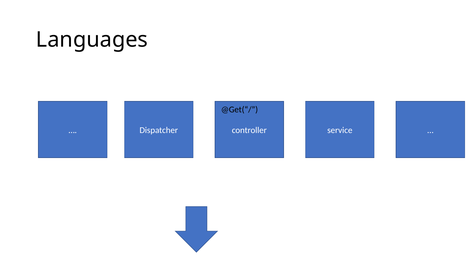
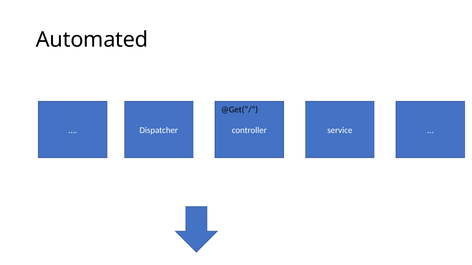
Languages: Languages -> Automated (92, 40)
